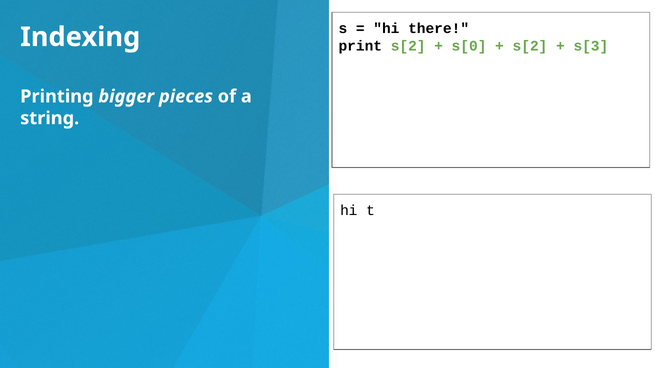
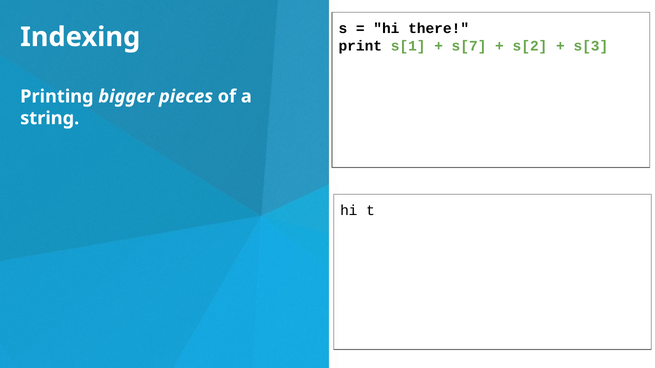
print s[2: s[2 -> s[1 (408, 46)
s[0: s[0 -> s[7 (469, 46)
